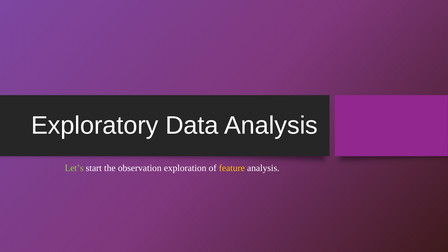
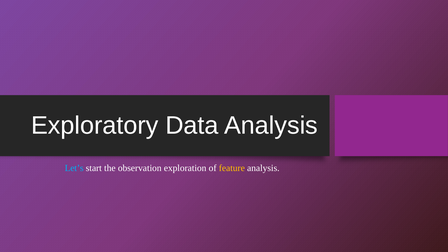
Let’s colour: light green -> light blue (74, 168)
